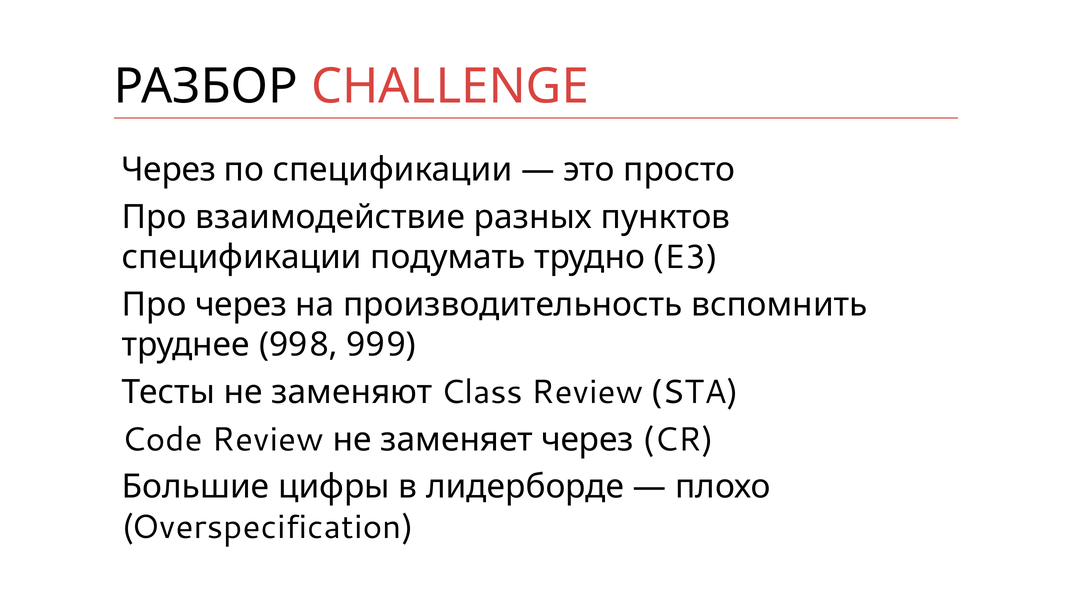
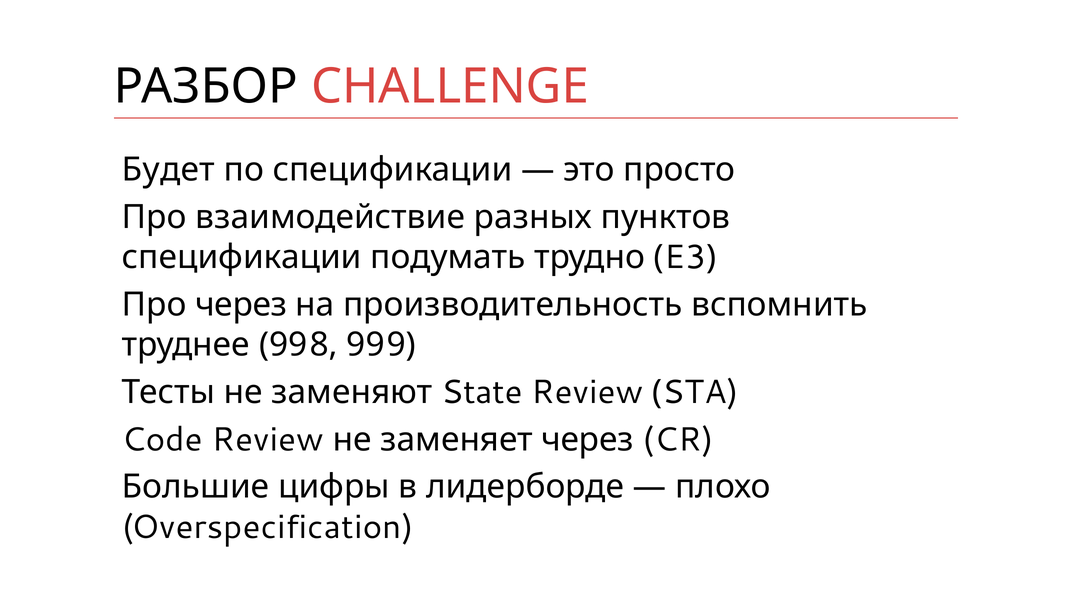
Через: Через -> Будет (168, 170)
Class: Class -> State (482, 392)
